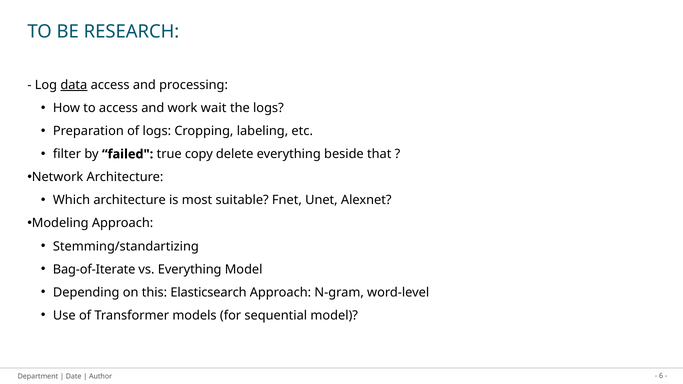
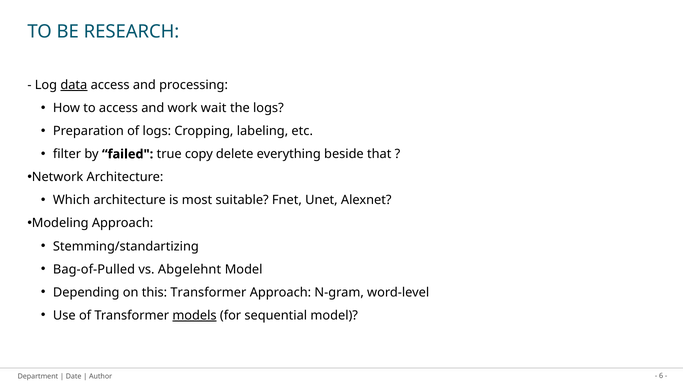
Bag-of-Iterate: Bag-of-Iterate -> Bag-of-Pulled (94, 269)
vs Everything: Everything -> Abgelehnt (190, 269)
this Elasticsearch: Elasticsearch -> Transformer (208, 293)
models underline: none -> present (195, 316)
